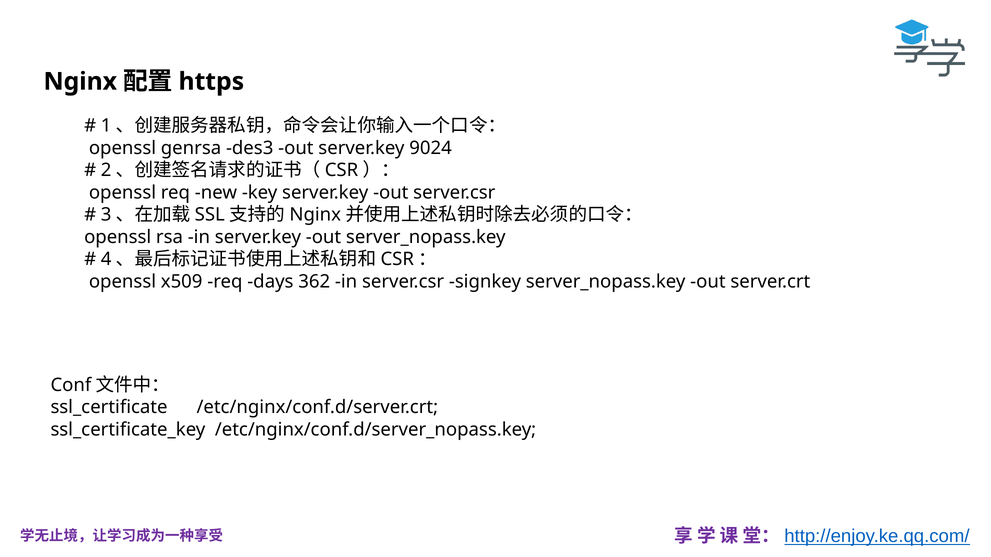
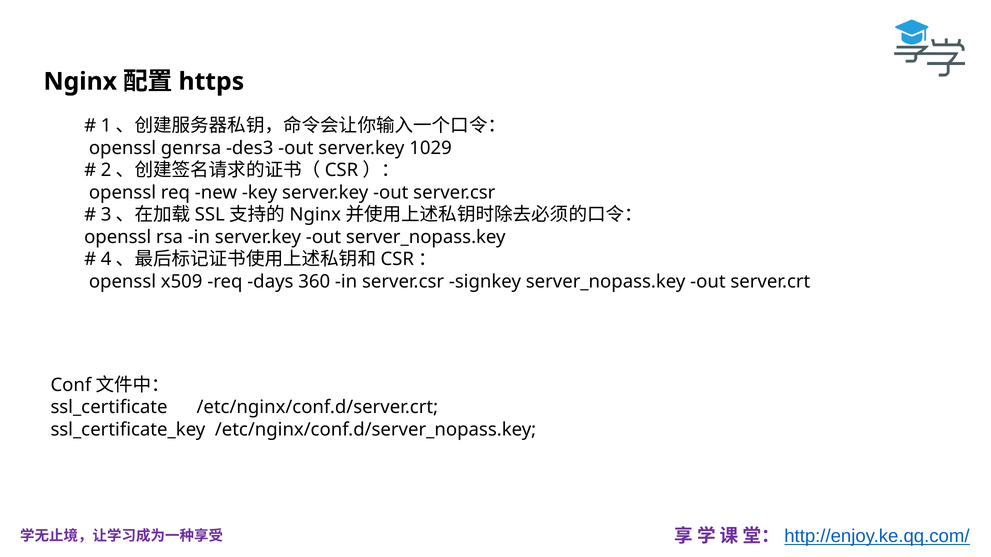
9024: 9024 -> 1029 (431, 148)
362: 362 -> 360 (314, 282)
